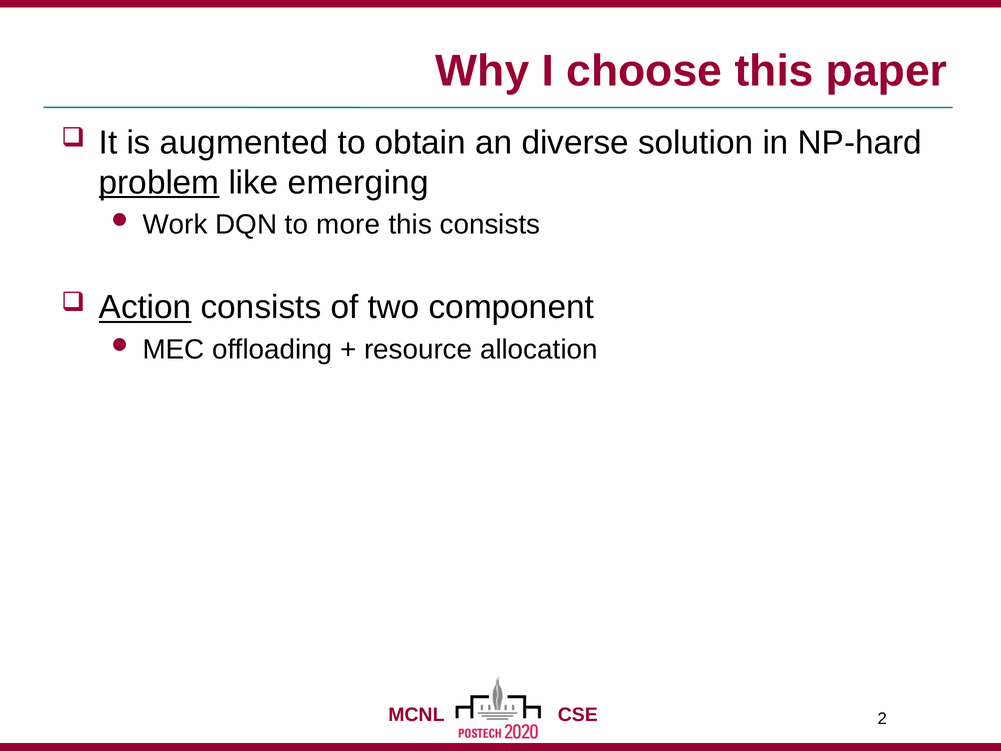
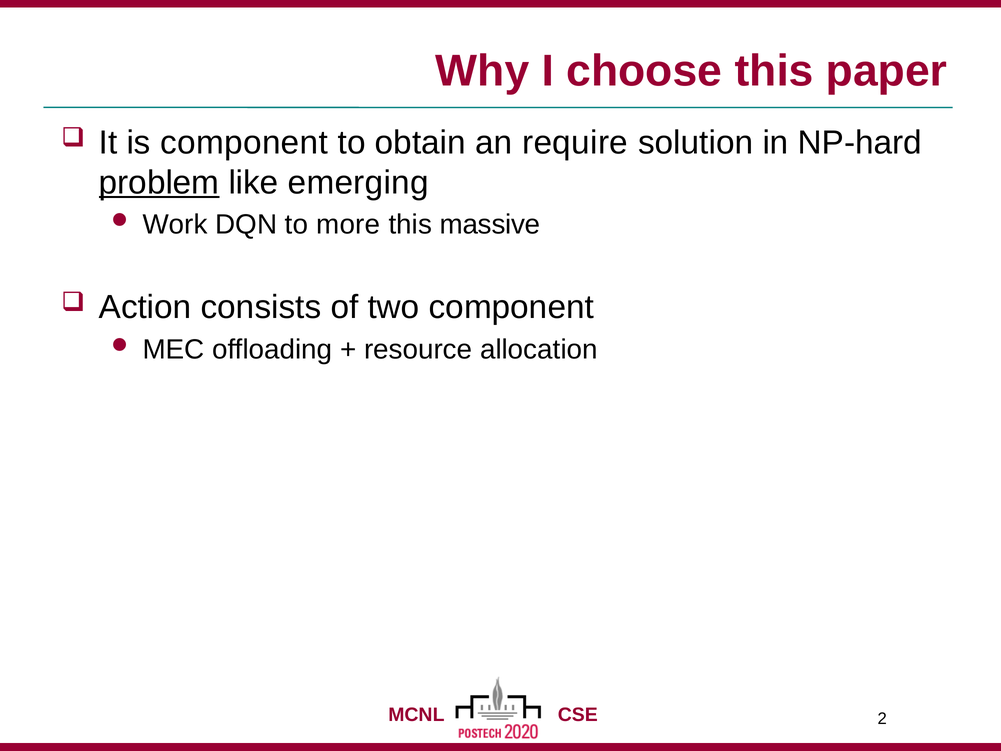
is augmented: augmented -> component (244, 143)
diverse: diverse -> require (575, 143)
this consists: consists -> massive (490, 225)
Action underline: present -> none (145, 307)
